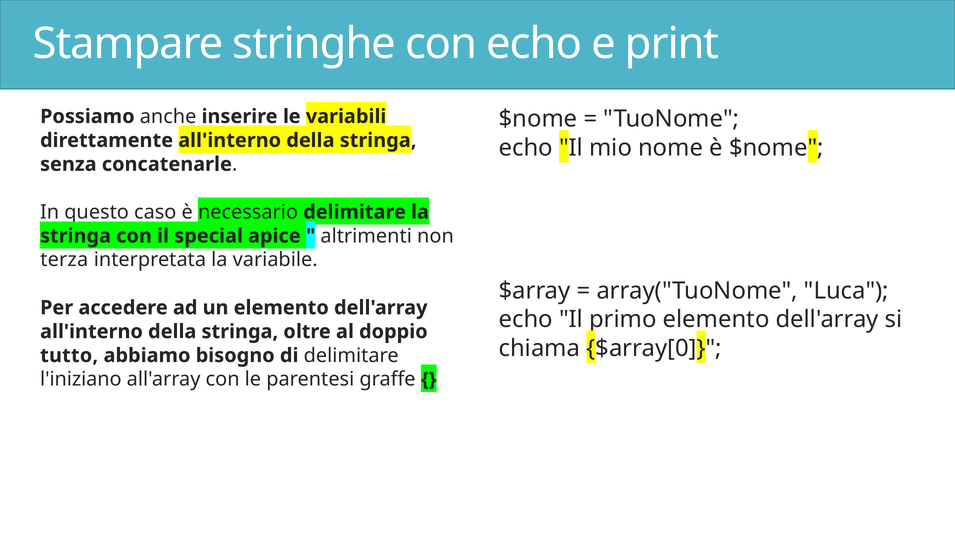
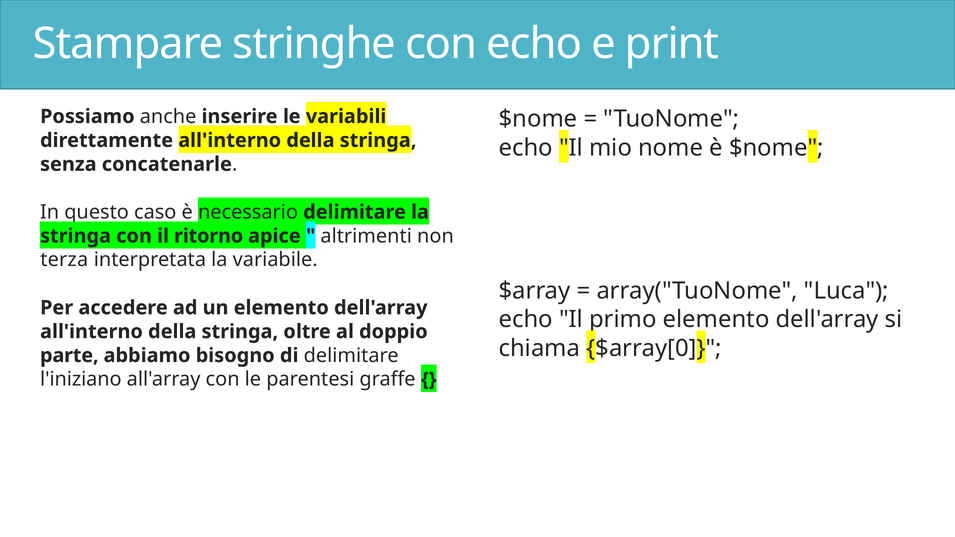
special: special -> ritorno (209, 236)
tutto: tutto -> parte (69, 356)
